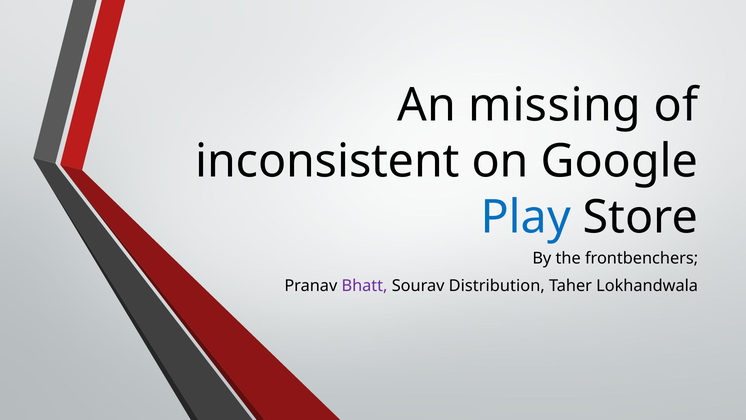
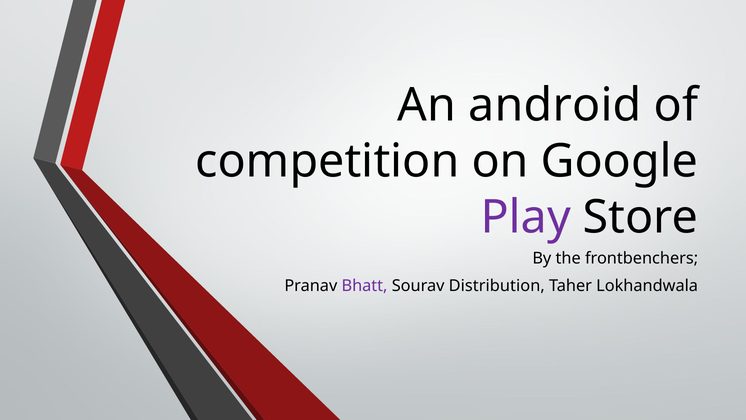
missing: missing -> android (555, 105)
inconsistent: inconsistent -> competition (327, 161)
Play colour: blue -> purple (526, 217)
